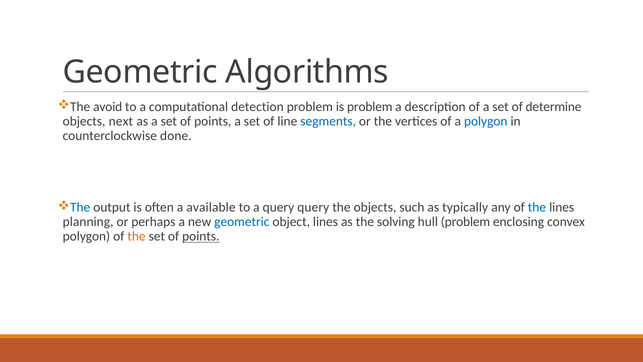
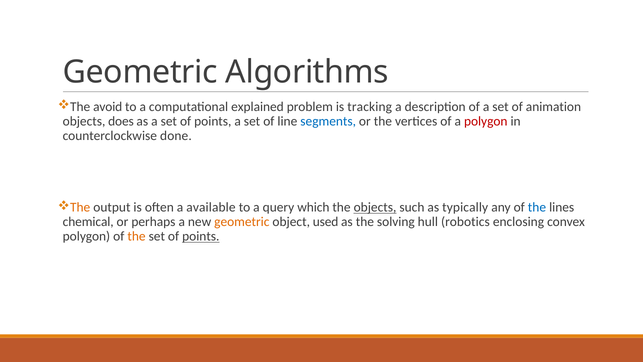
detection: detection -> explained (257, 107)
is problem: problem -> tracking (370, 107)
determine: determine -> animation (553, 107)
next: next -> does (121, 121)
polygon colour: blue -> red (486, 121)
The colour: blue -> orange (80, 207)
query query: query -> which (313, 207)
objects underline: none -> present (375, 207)
planning: planning -> chemical (88, 222)
geometric colour: blue -> orange (242, 222)
object lines: lines -> used (326, 222)
hull problem: problem -> robotics (465, 222)
